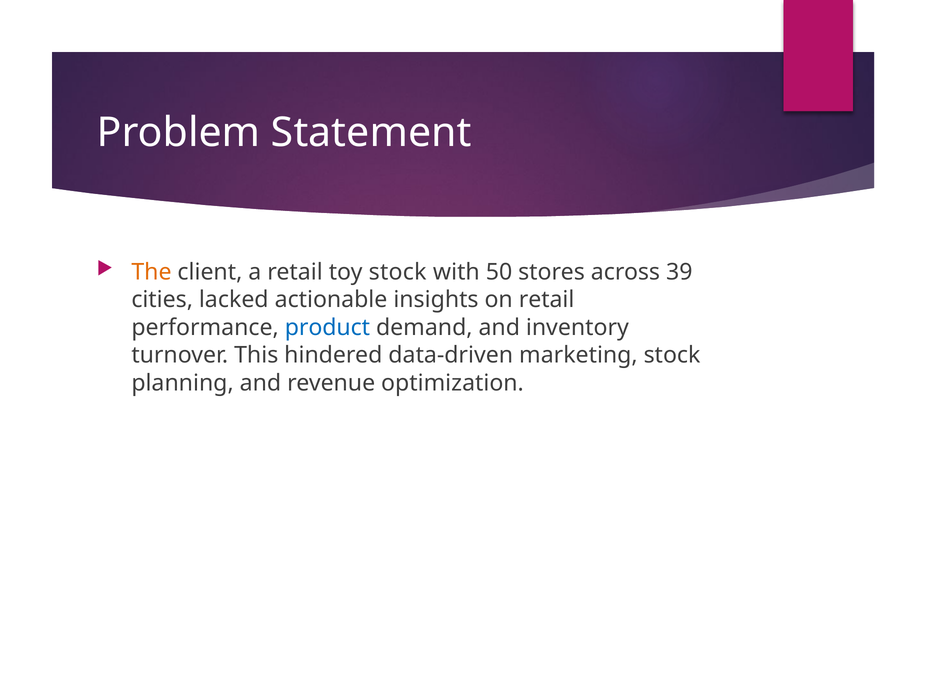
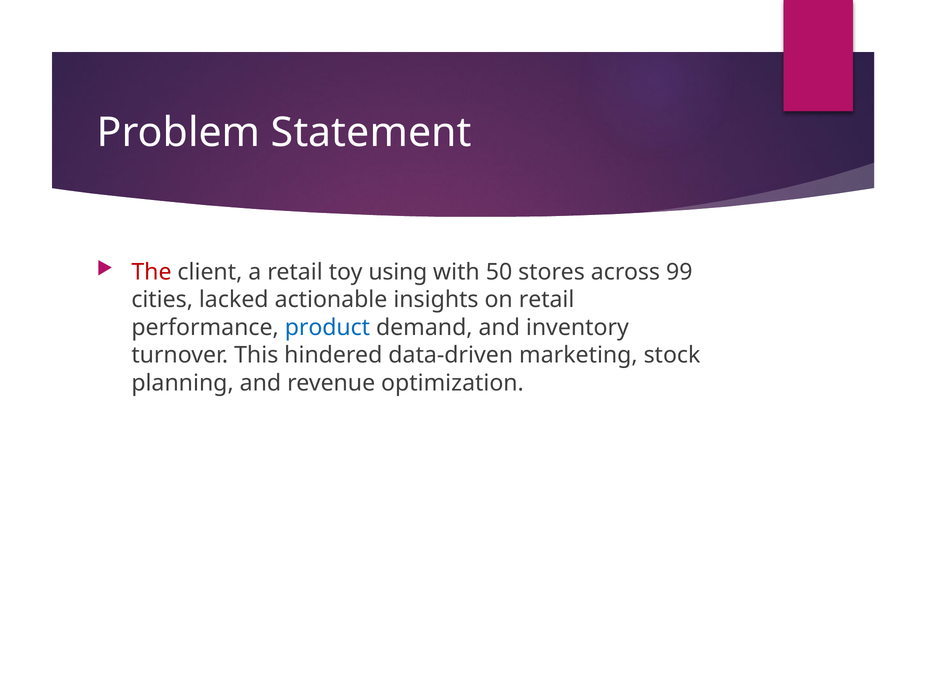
The colour: orange -> red (151, 272)
toy stock: stock -> using (398, 272)
39: 39 -> 99 (679, 272)
